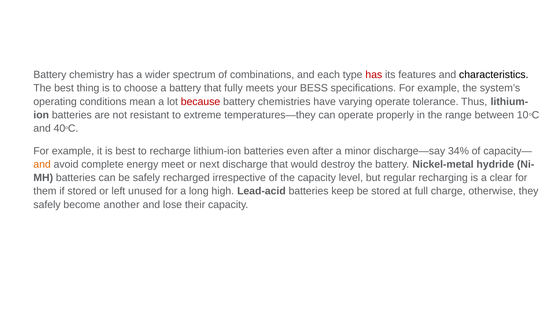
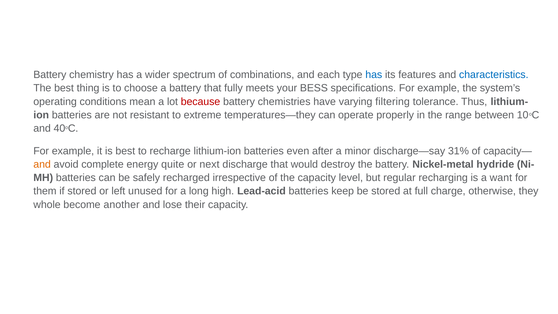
has colour: red -> blue (374, 75)
characteristics colour: black -> blue (494, 75)
varying operate: operate -> filtering (393, 102)
34%: 34% -> 31% (458, 151)
meet: meet -> quite (173, 164)
clear: clear -> want (501, 178)
safely: safely -> whole (47, 204)
